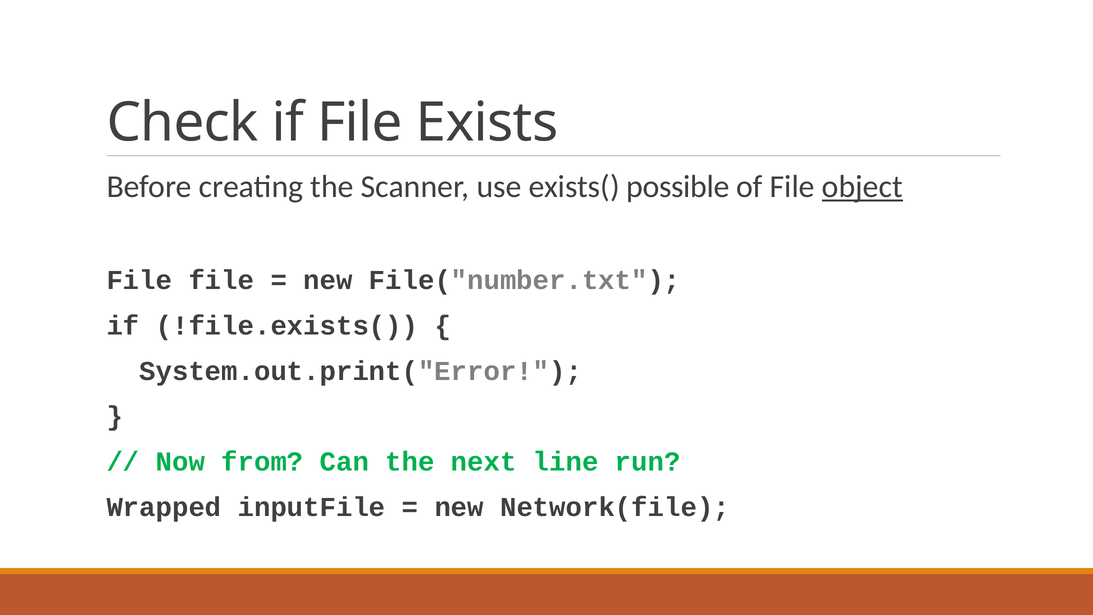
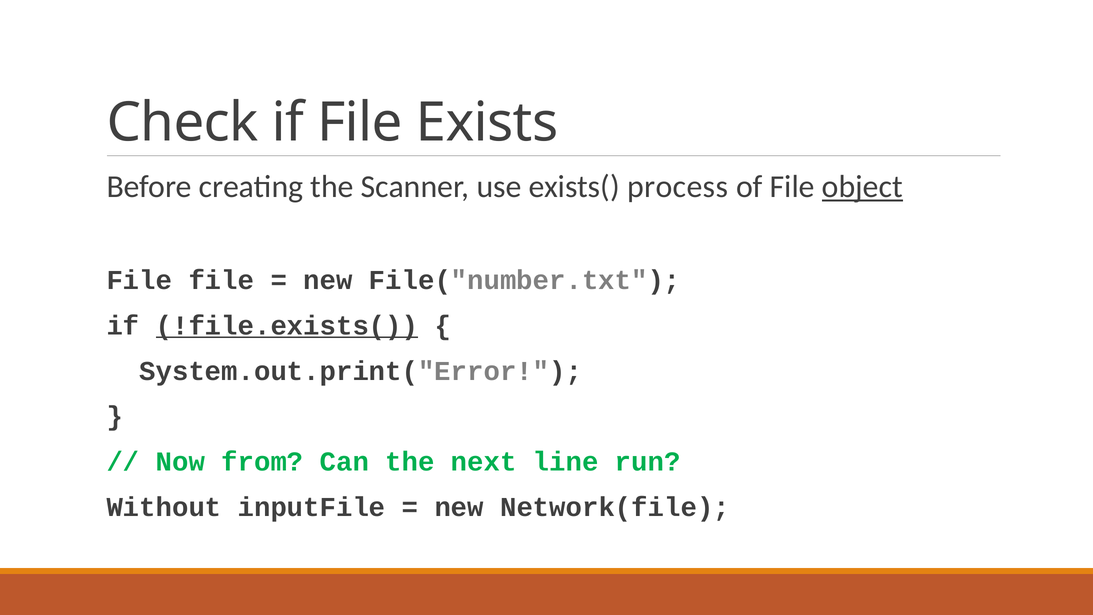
possible: possible -> process (678, 187)
!file.exists( underline: none -> present (287, 325)
Wrapped: Wrapped -> Without (164, 507)
